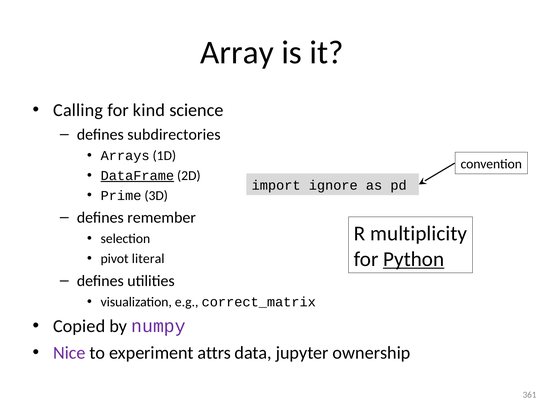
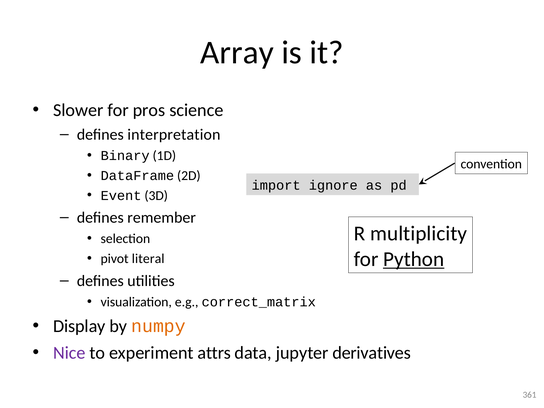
Calling: Calling -> Slower (78, 110)
kind: kind -> pros (149, 110)
subdirectories: subdirectories -> interpretation (174, 135)
Arrays: Arrays -> Binary (125, 156)
DataFrame underline: present -> none (137, 176)
Prime: Prime -> Event (121, 196)
Copied: Copied -> Display (79, 326)
numpy colour: purple -> orange (158, 326)
ownership: ownership -> derivatives (372, 353)
